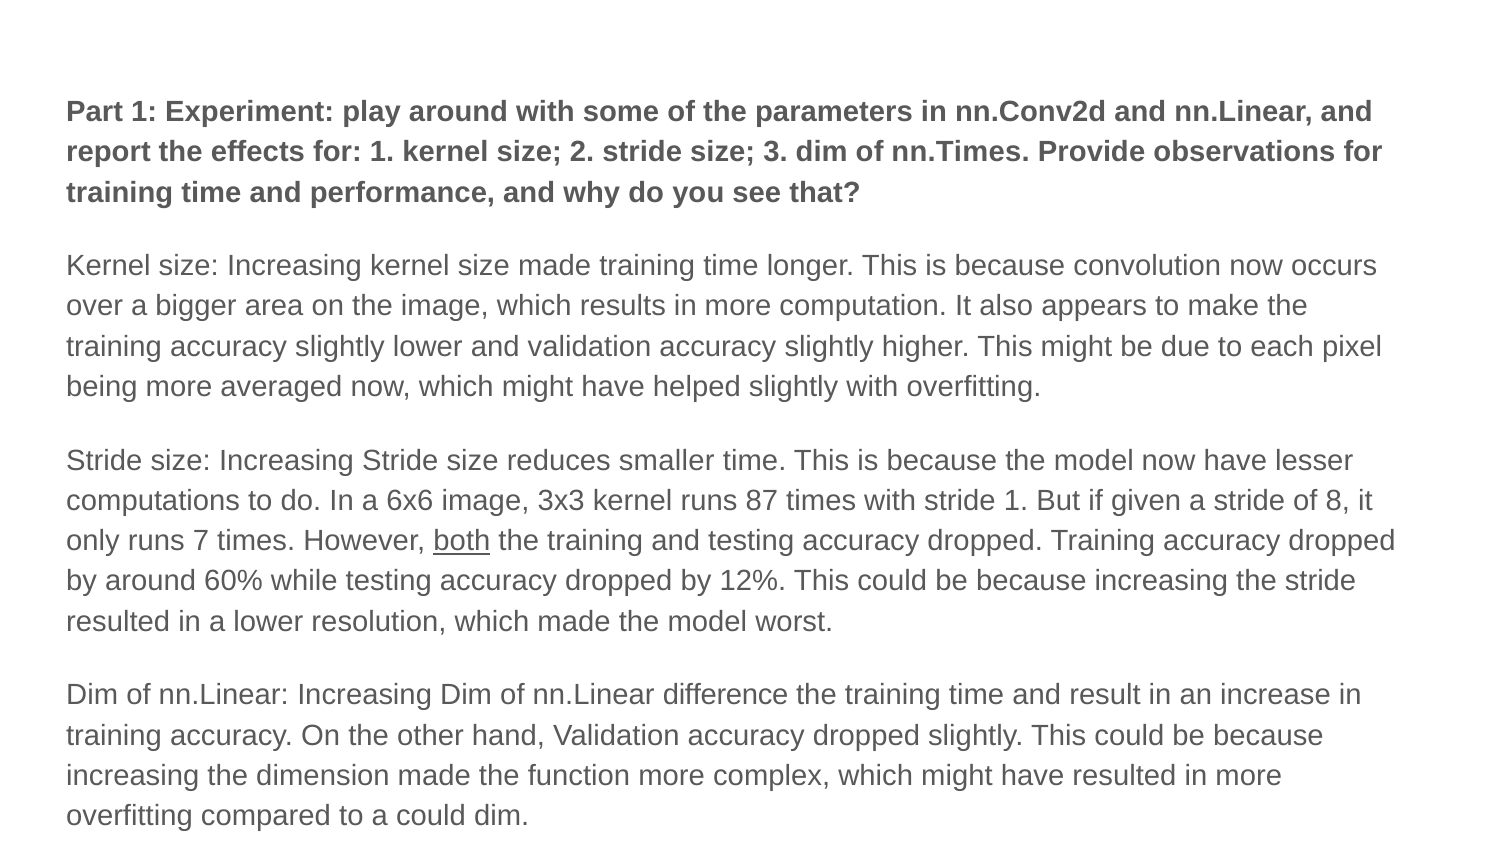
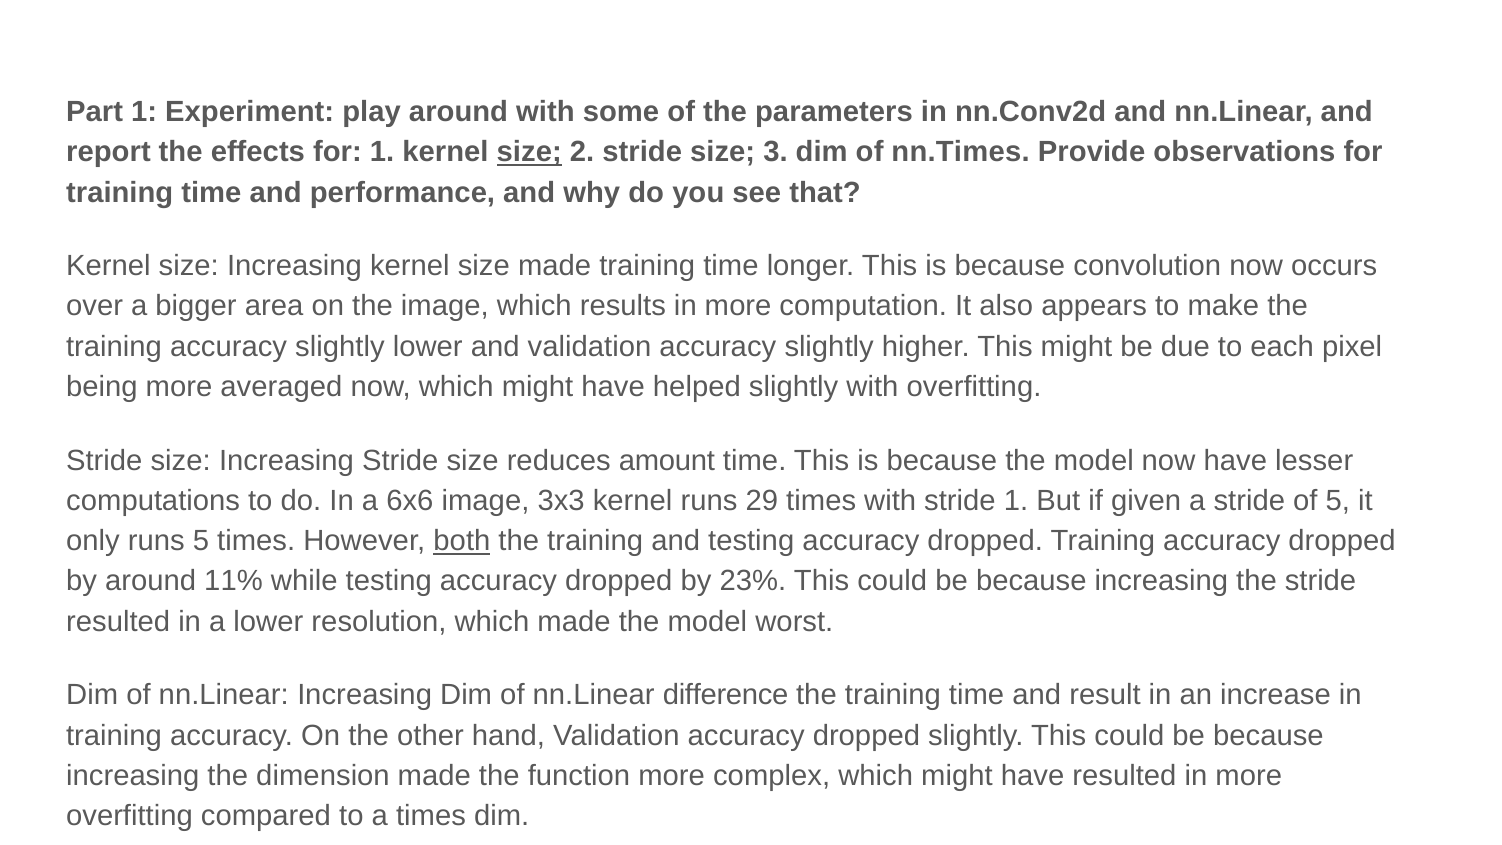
size underline: none -> present (529, 152)
smaller: smaller -> amount (667, 460)
87: 87 -> 29 (762, 501)
of 8: 8 -> 5 (1338, 501)
runs 7: 7 -> 5 (201, 541)
60%: 60% -> 11% (234, 581)
12%: 12% -> 23% (753, 581)
a could: could -> times (431, 816)
